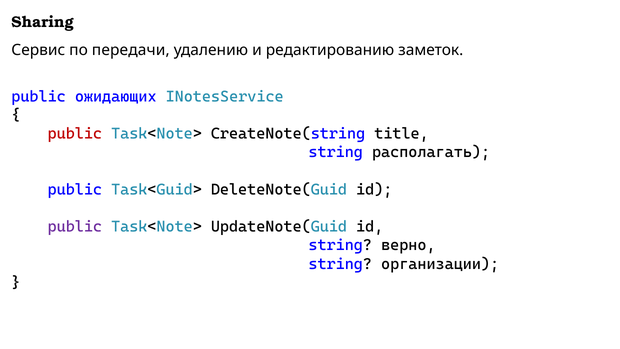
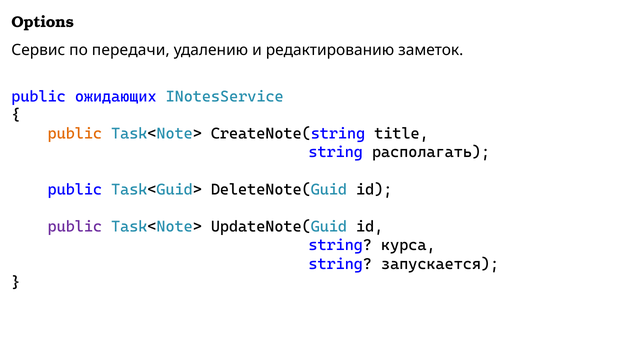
Sharing: Sharing -> Options (43, 22)
public colour: red -> orange (75, 134)
верно: верно -> курса (408, 245)
организации: организации -> запускается (440, 264)
